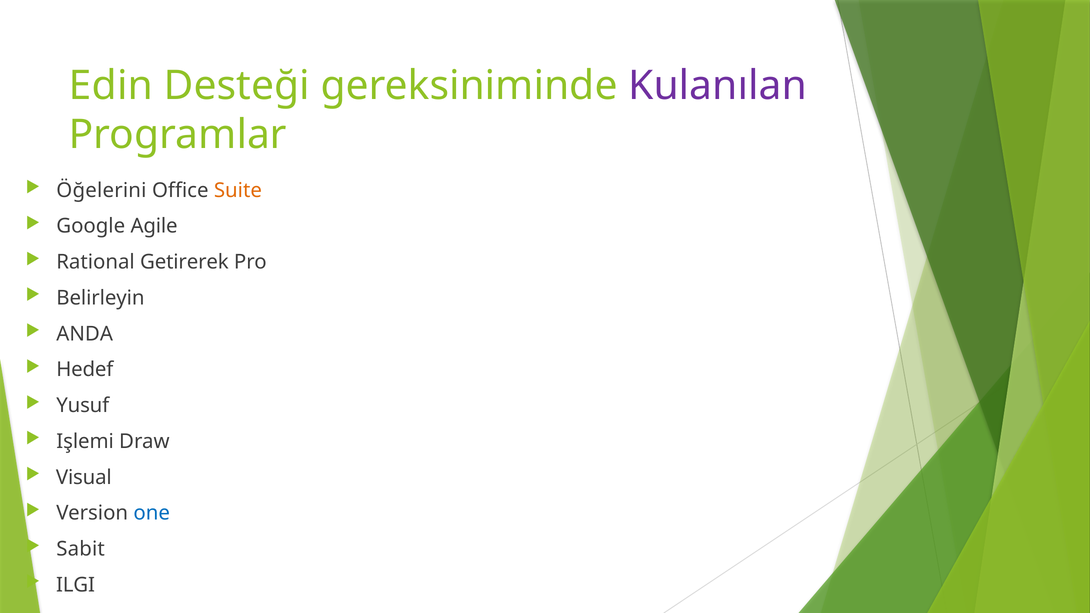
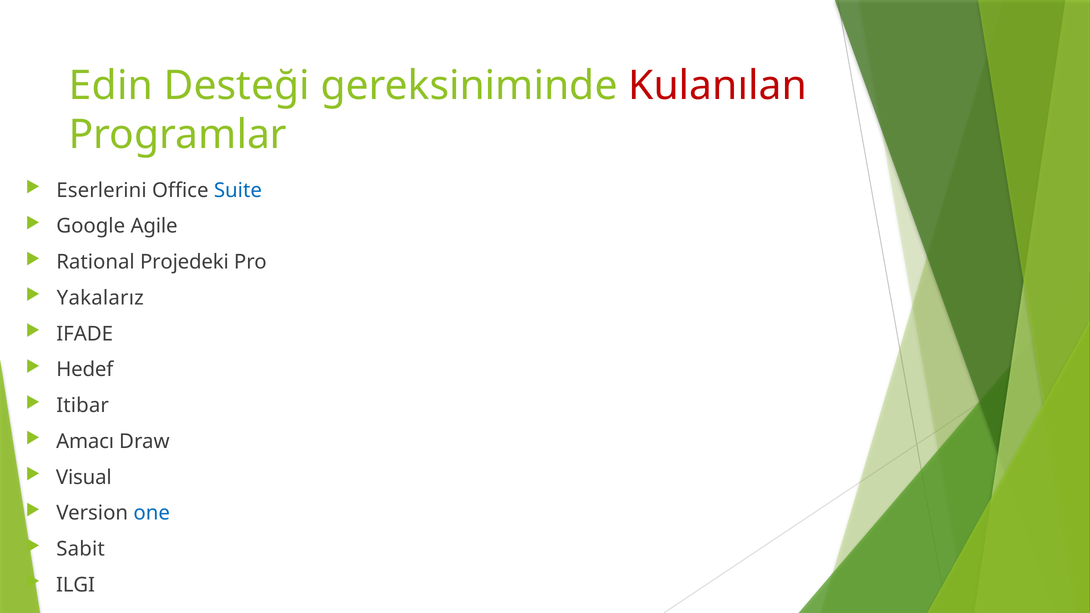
Kulanılan colour: purple -> red (718, 86)
Öğelerini: Öğelerini -> Eserlerini (101, 190)
Suite colour: orange -> blue (238, 190)
Getirerek: Getirerek -> Projedeki (184, 262)
Belirleyin: Belirleyin -> Yakalarız (100, 298)
ANDA: ANDA -> IFADE (85, 334)
Yusuf: Yusuf -> Itibar (83, 406)
Işlemi: Işlemi -> Amacı (85, 442)
